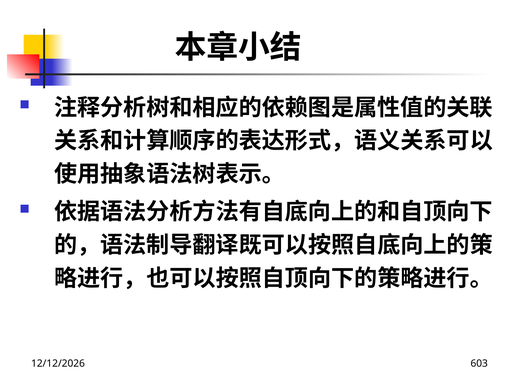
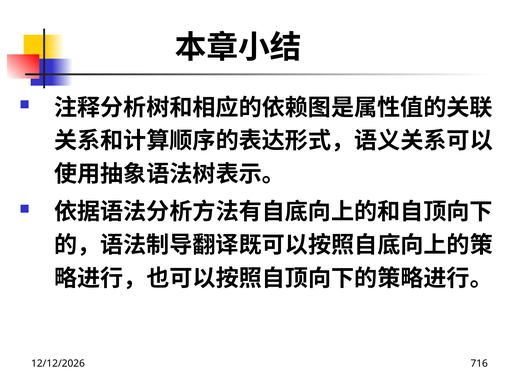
603: 603 -> 716 (479, 364)
